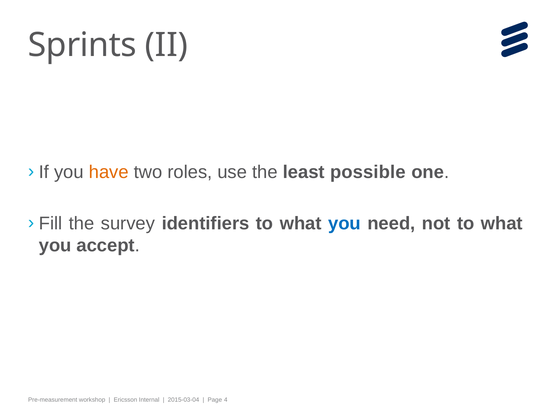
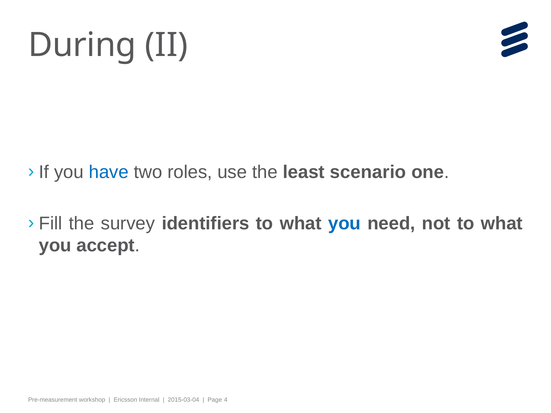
Sprints: Sprints -> During (82, 45)
have colour: orange -> blue (109, 172)
possible: possible -> scenario (368, 172)
